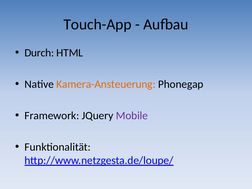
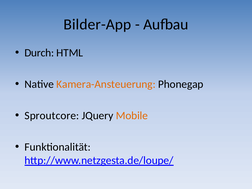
Touch-App: Touch-App -> Bilder-App (97, 24)
Framework: Framework -> Sproutcore (52, 116)
Mobile colour: purple -> orange (132, 116)
